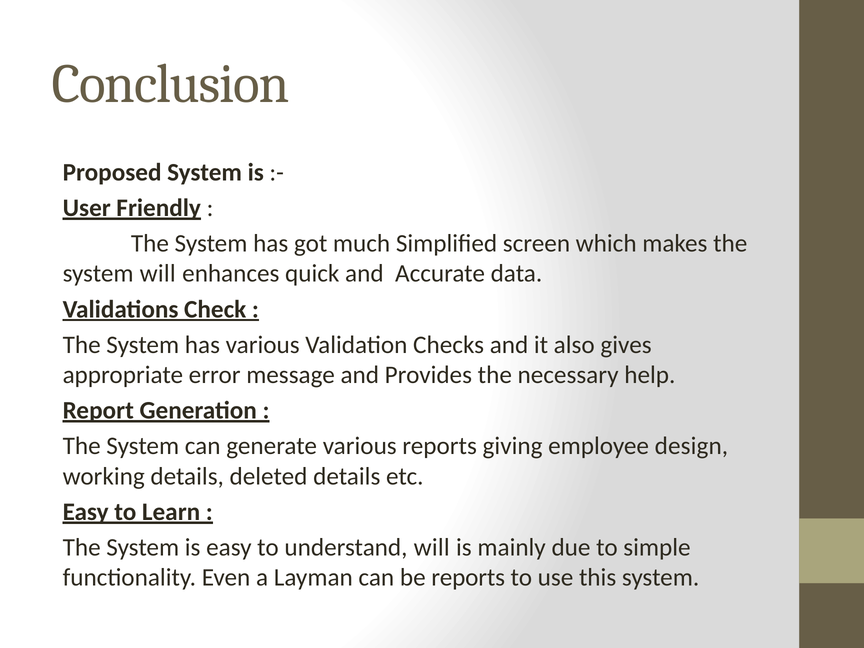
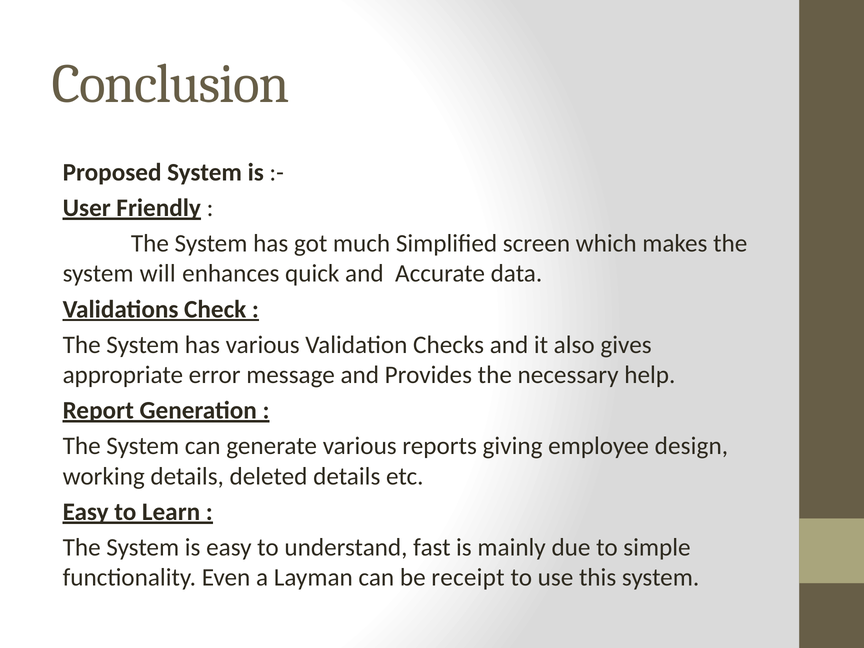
understand will: will -> fast (432, 547)
be reports: reports -> receipt (468, 577)
